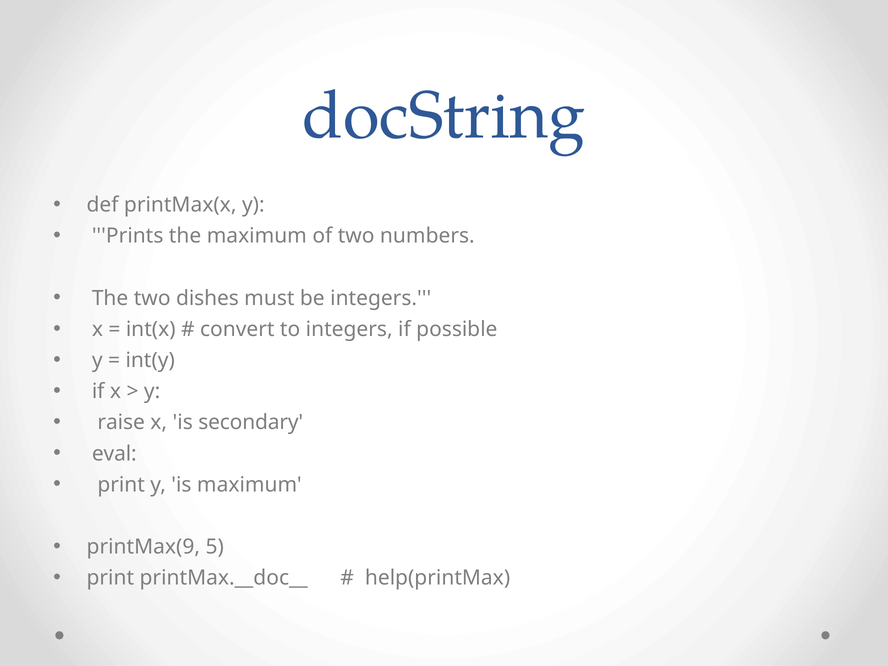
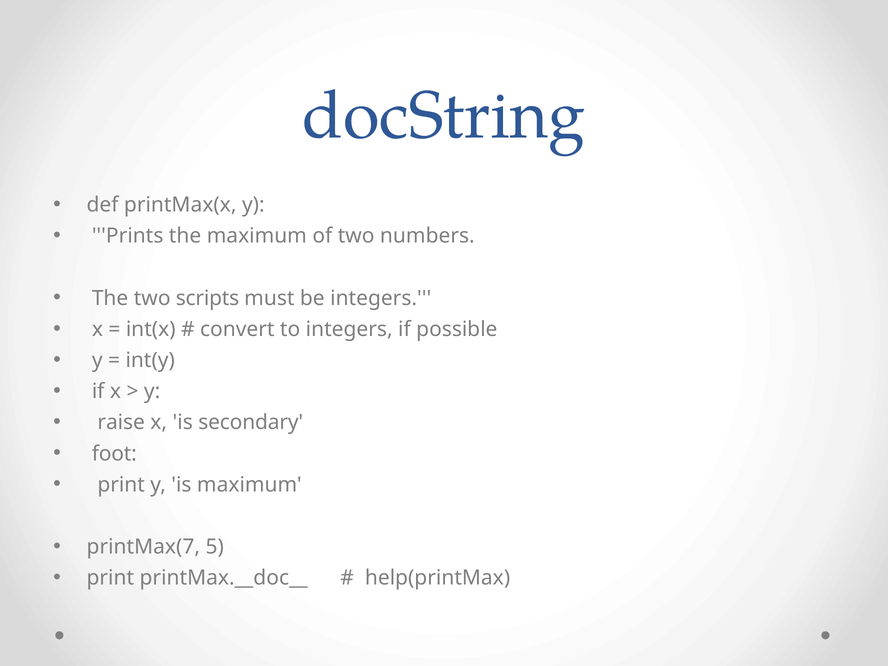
dishes: dishes -> scripts (208, 298)
eval: eval -> foot (114, 454)
printMax(9: printMax(9 -> printMax(7 (143, 547)
